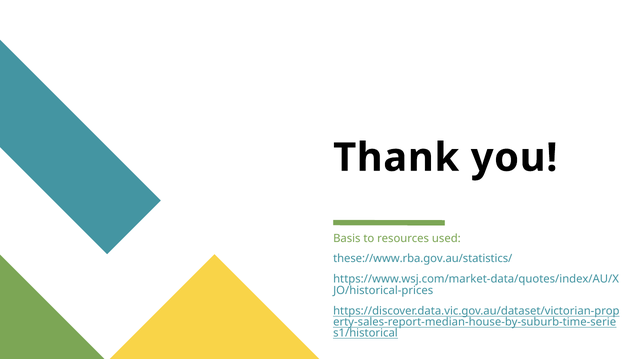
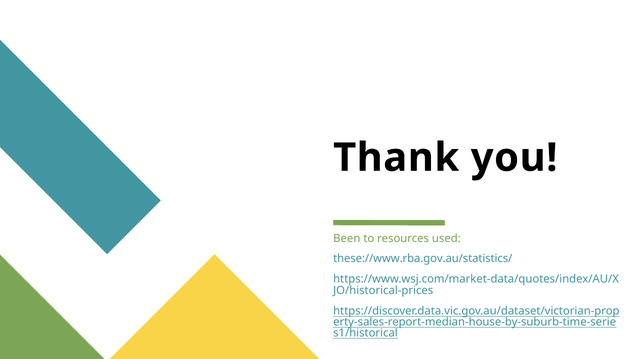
Basis: Basis -> Been (347, 238)
